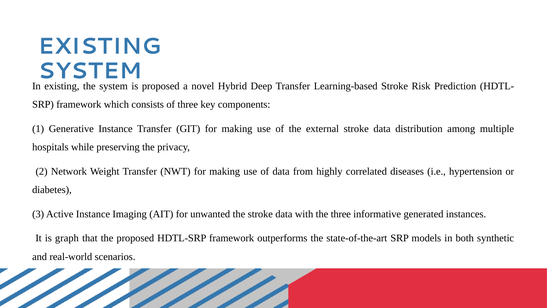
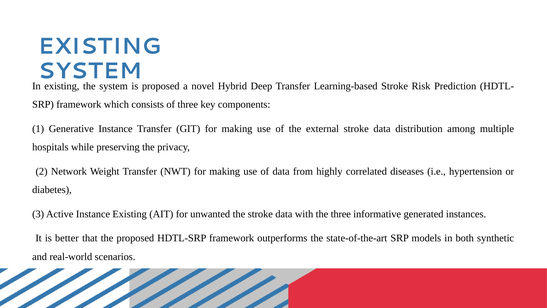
Instance Imaging: Imaging -> Existing (130, 214)
graph: graph -> better (67, 238)
